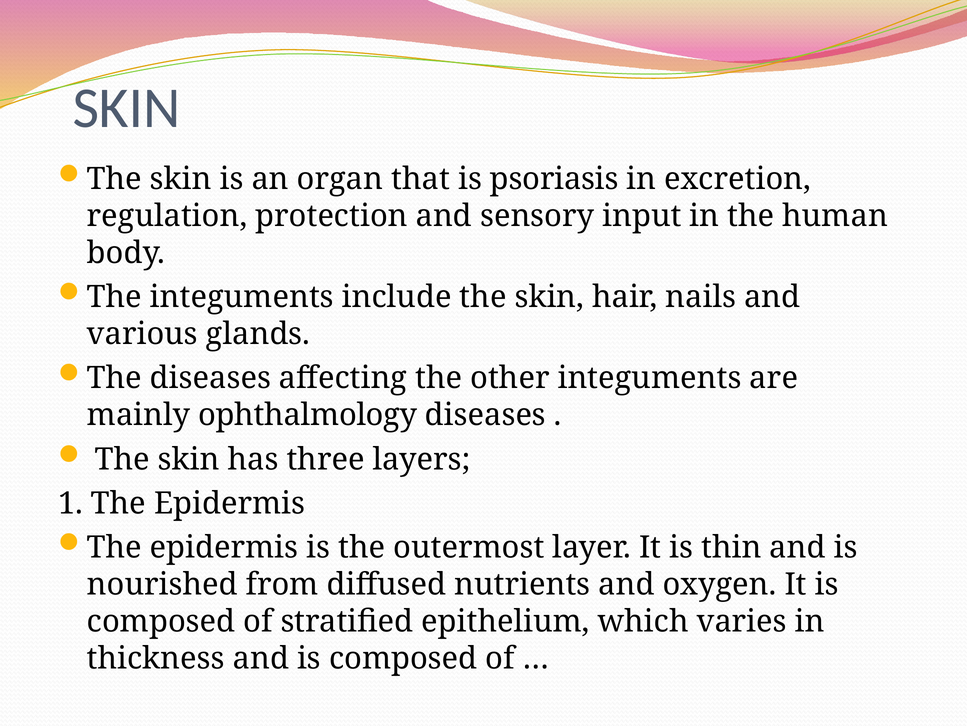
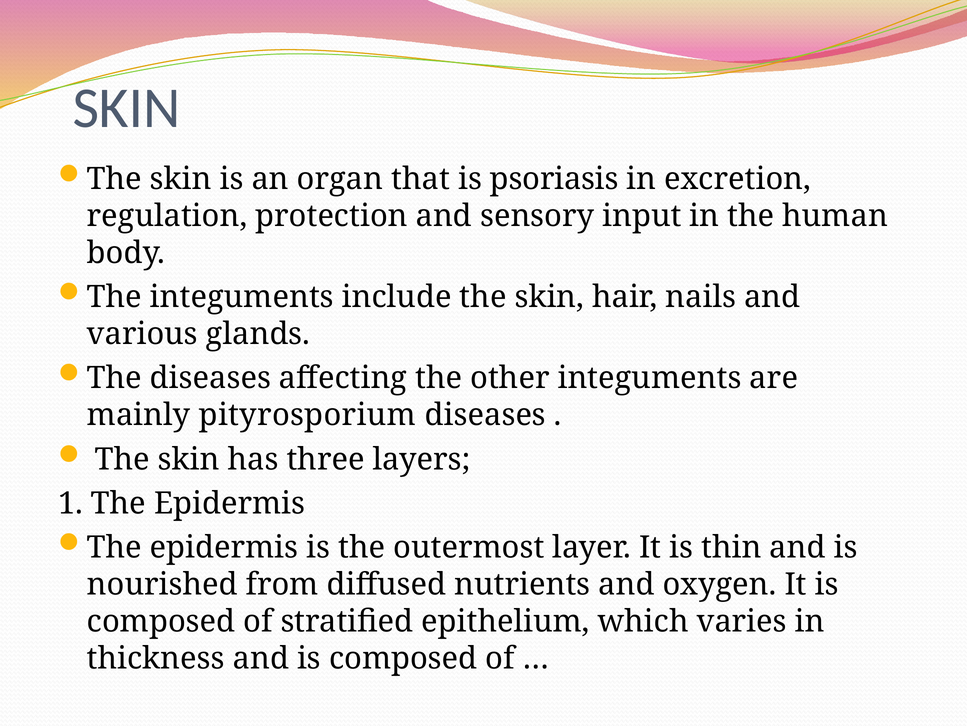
ophthalmology: ophthalmology -> pityrosporium (307, 415)
